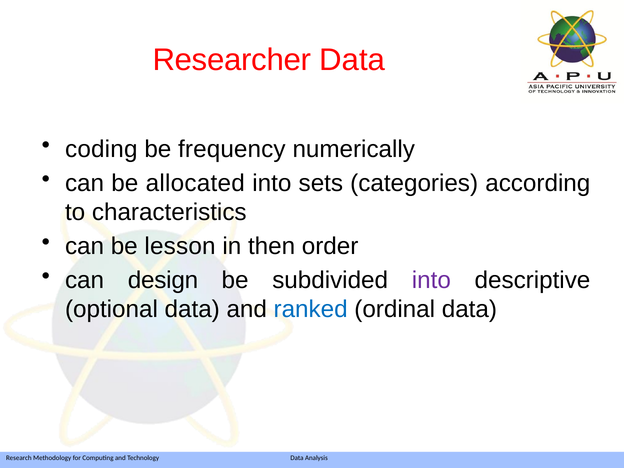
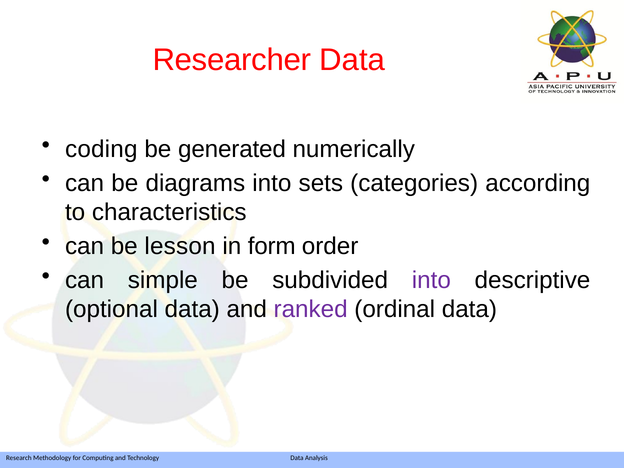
frequency: frequency -> generated (232, 149)
allocated: allocated -> diagrams (195, 183)
then: then -> form (272, 246)
design: design -> simple (163, 280)
ranked colour: blue -> purple (311, 309)
